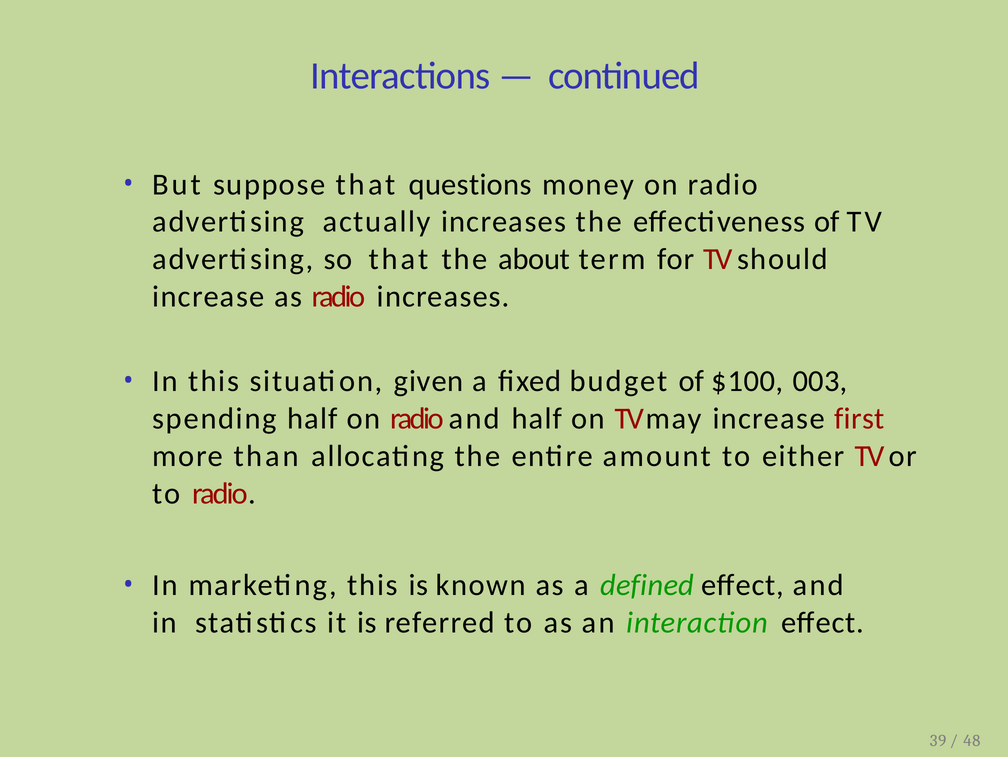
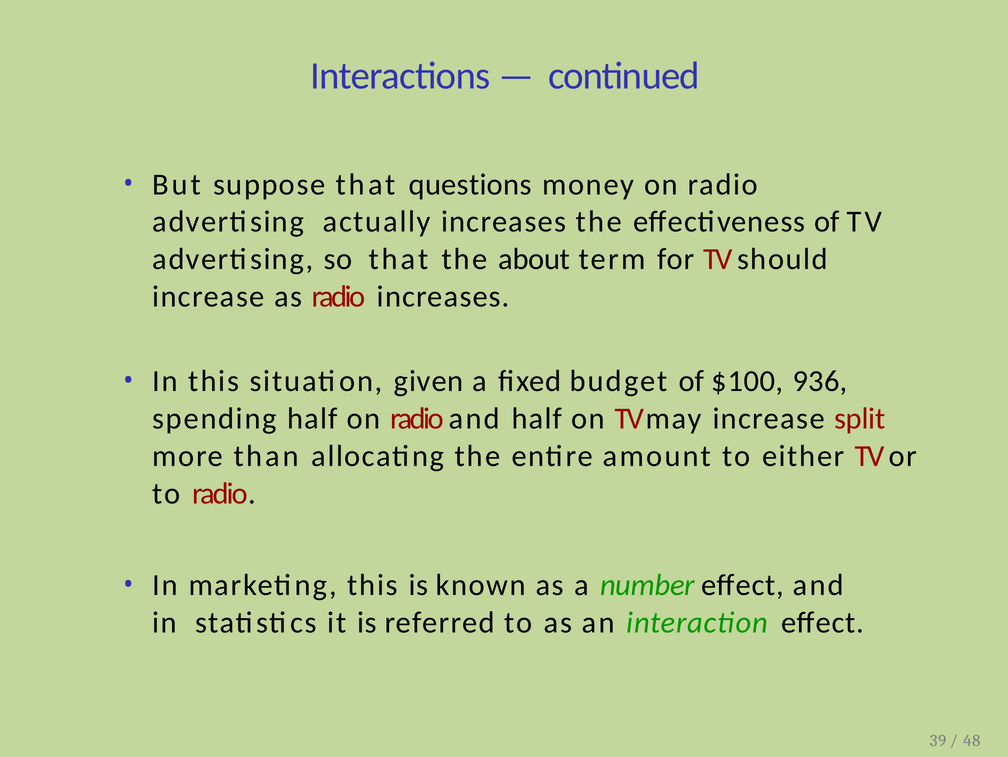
003: 003 -> 936 (820, 381)
first: first -> split (860, 419)
defined: defined -> number (647, 585)
